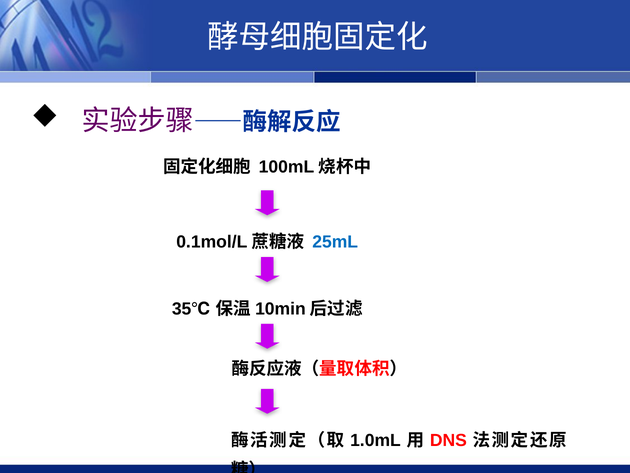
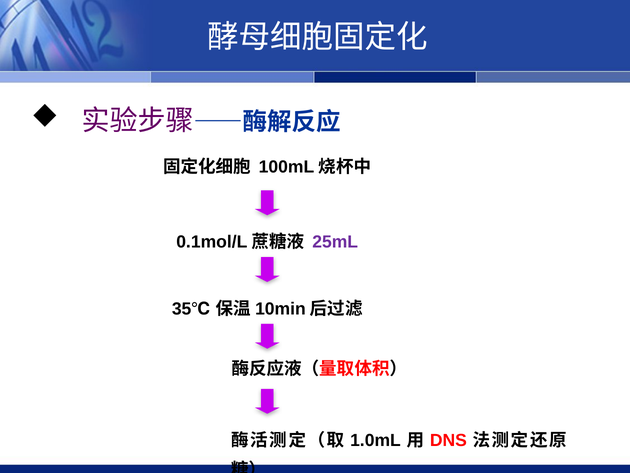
25mL colour: blue -> purple (335, 242)
